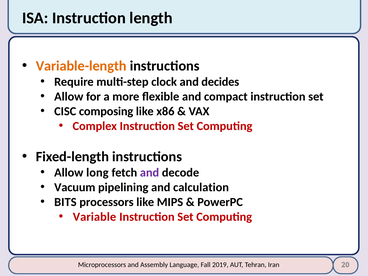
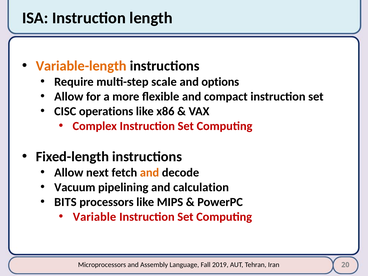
clock: clock -> scale (164, 82)
decides: decides -> options (220, 82)
composing: composing -> operations (106, 111)
long: long -> next (97, 173)
and colour: purple -> orange (150, 173)
